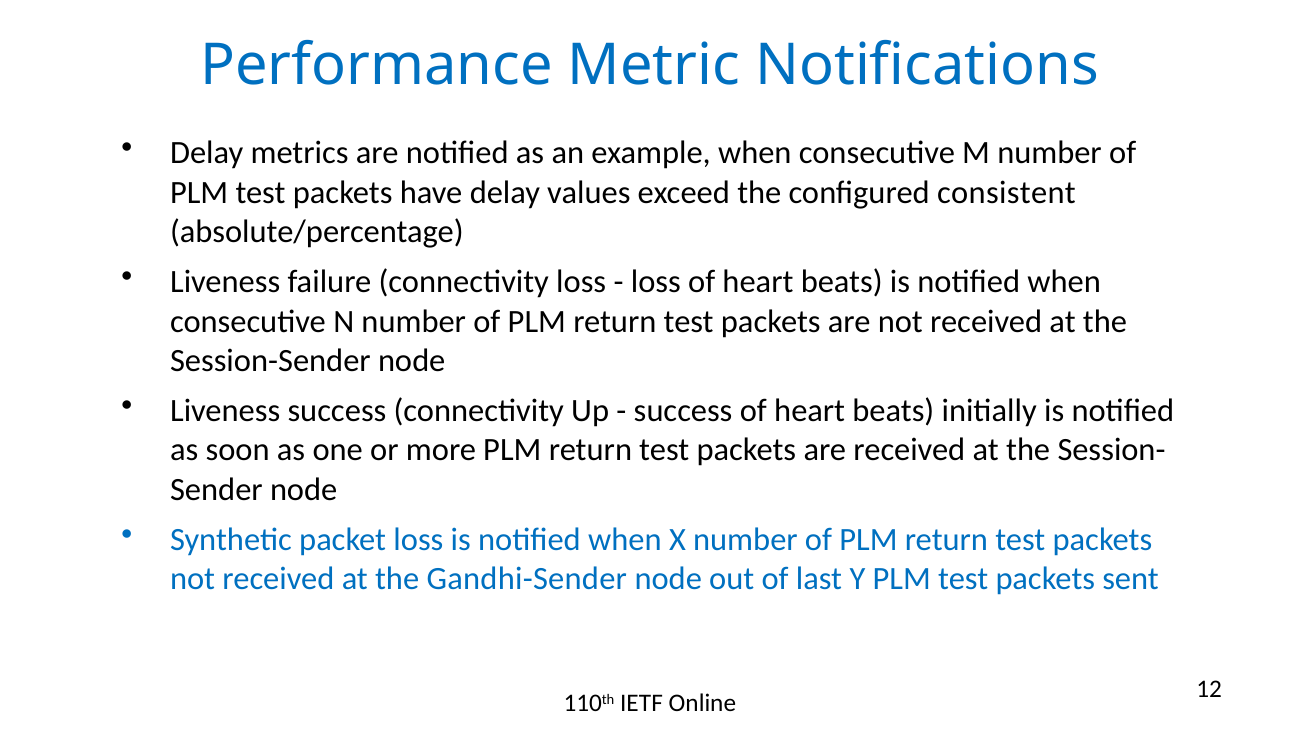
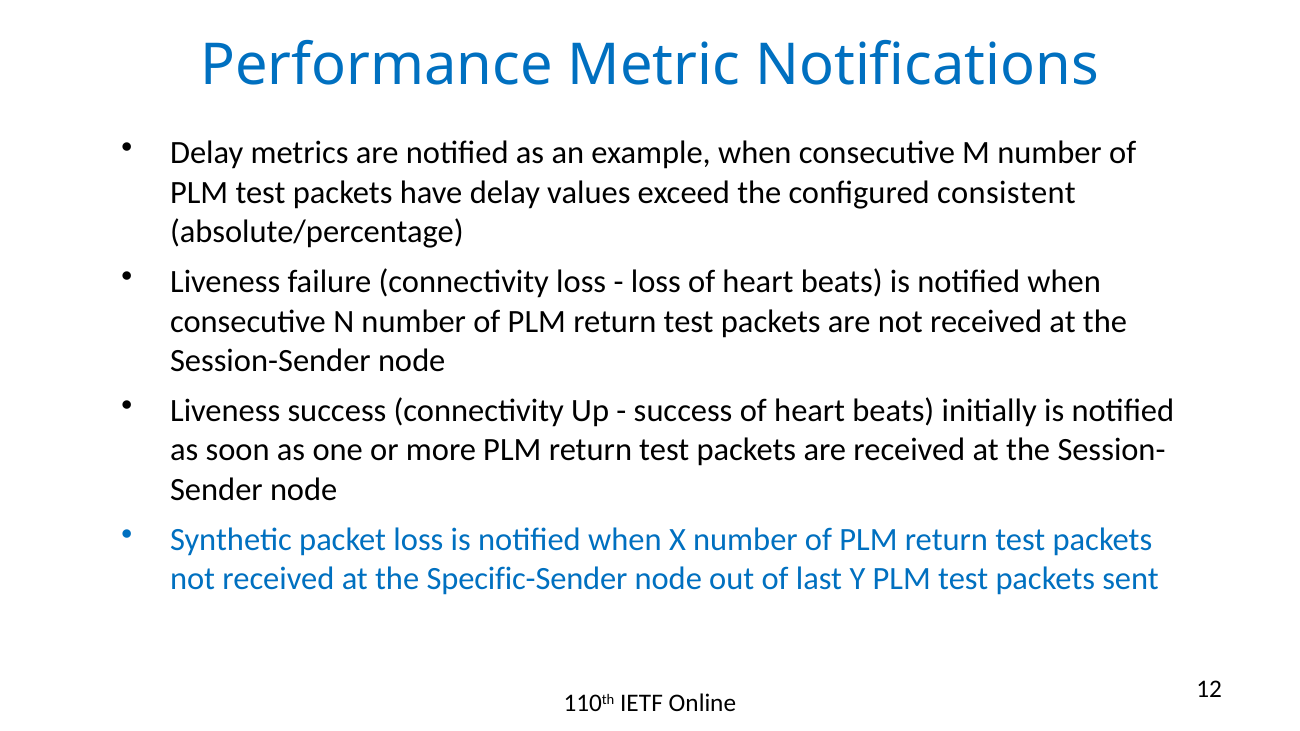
Gandhi-Sender: Gandhi-Sender -> Specific-Sender (527, 579)
